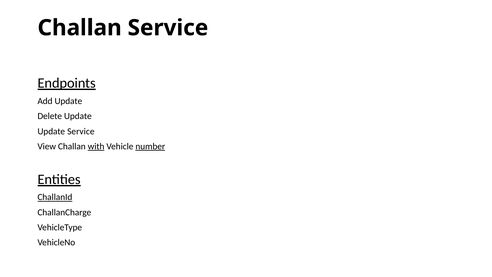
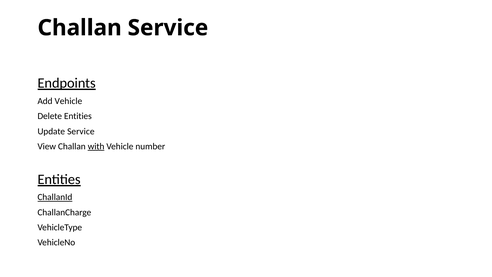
Add Update: Update -> Vehicle (68, 101)
Delete Update: Update -> Entities (78, 116)
number underline: present -> none (150, 146)
